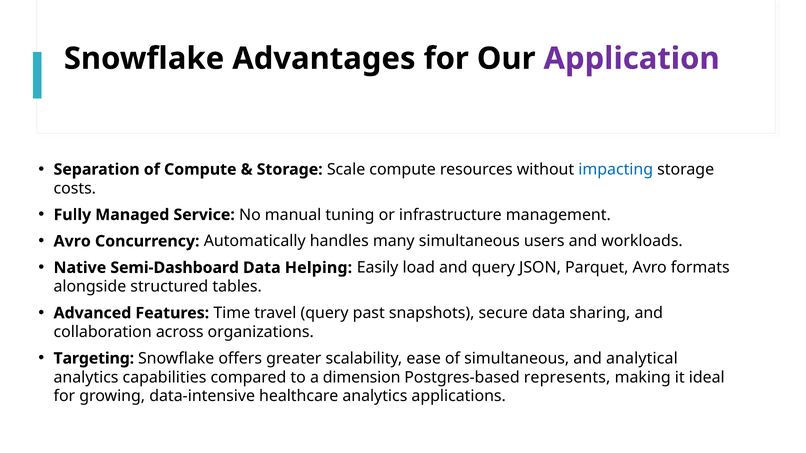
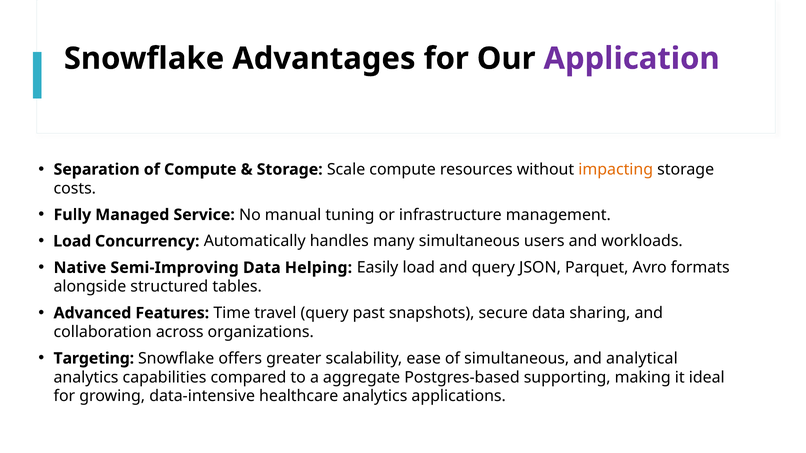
impacting colour: blue -> orange (616, 170)
Avro: Avro -> Load (72, 241)
Semi-Dashboard: Semi-Dashboard -> Semi-Improving (175, 268)
dimension: dimension -> aggregate (362, 378)
represents: represents -> supporting (567, 378)
